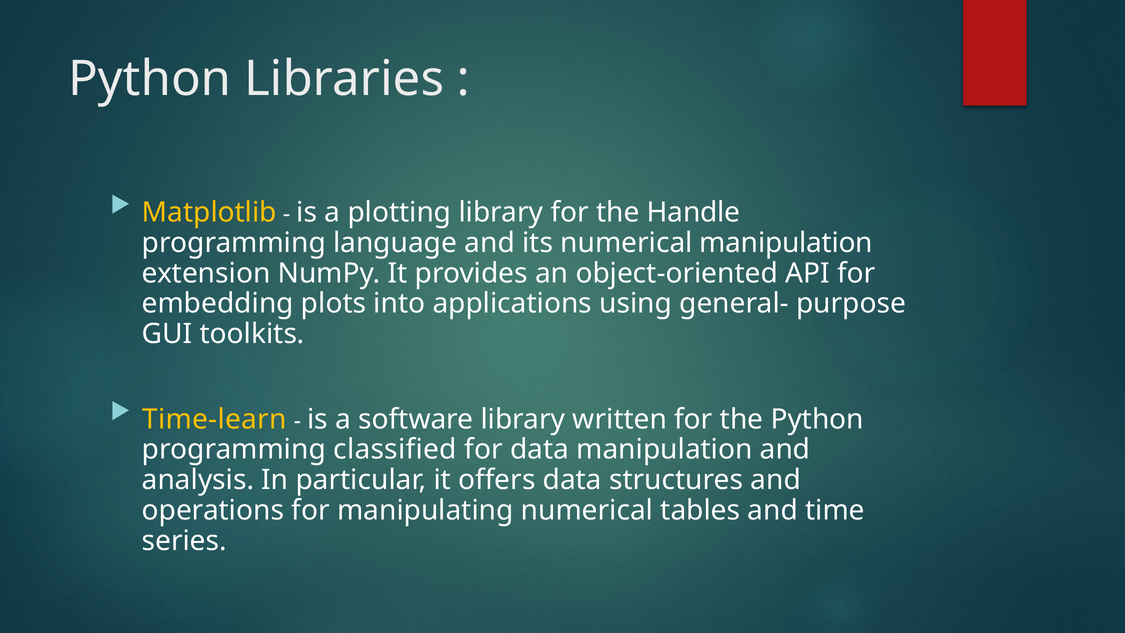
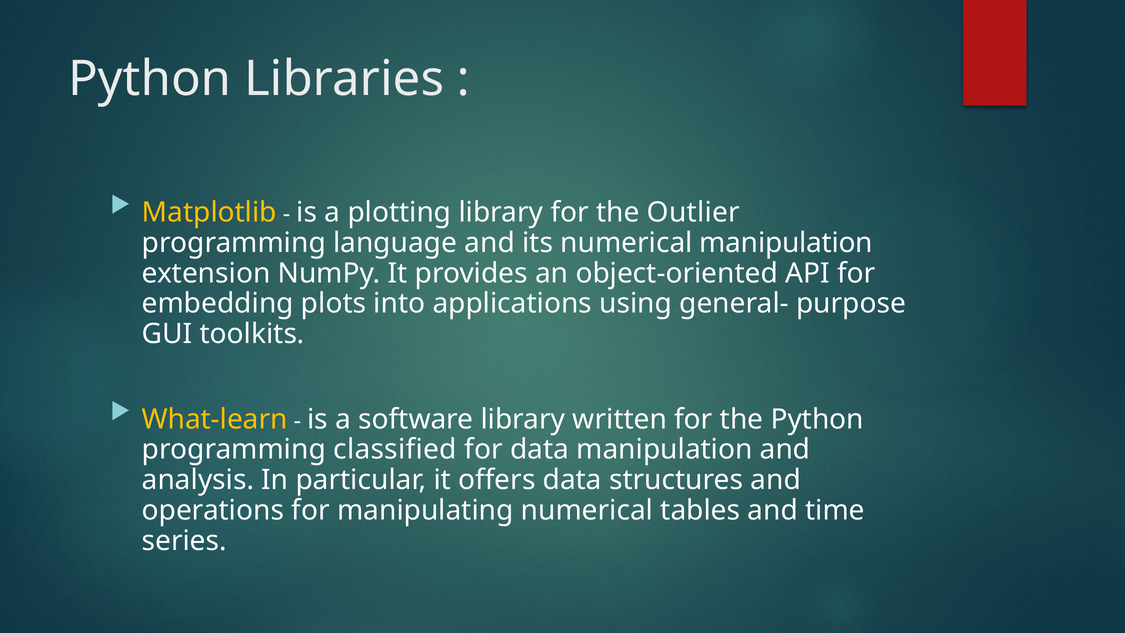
Handle: Handle -> Outlier (693, 213)
Time-learn: Time-learn -> What-learn (215, 419)
